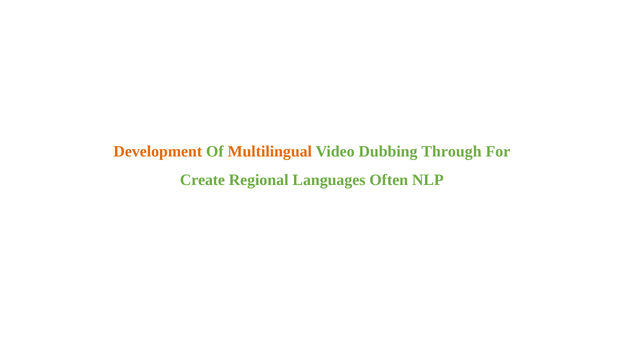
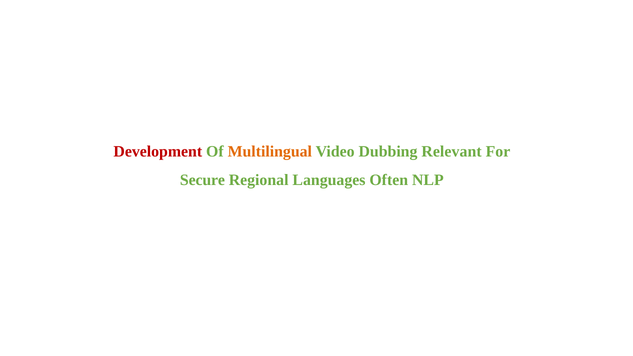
Development colour: orange -> red (158, 152)
Through: Through -> Relevant (452, 152)
Create: Create -> Secure (202, 180)
